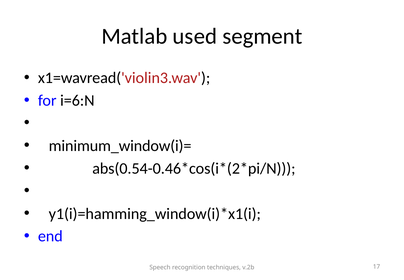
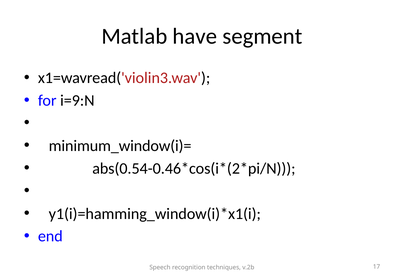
used: used -> have (195, 36)
i=6:N: i=6:N -> i=9:N (77, 101)
